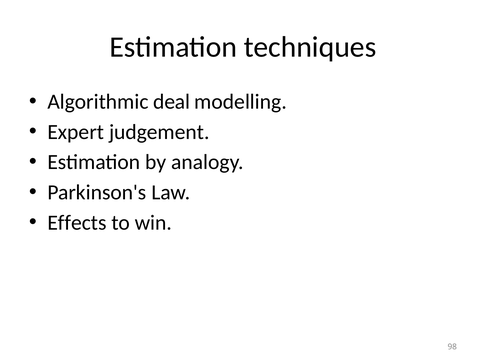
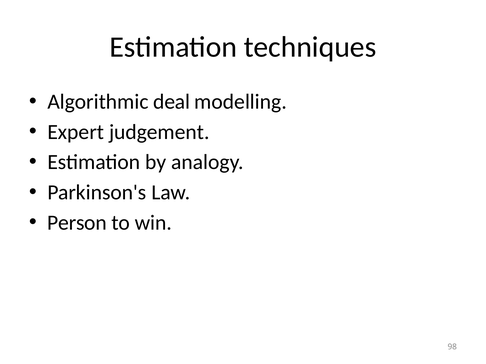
Effects: Effects -> Person (77, 223)
